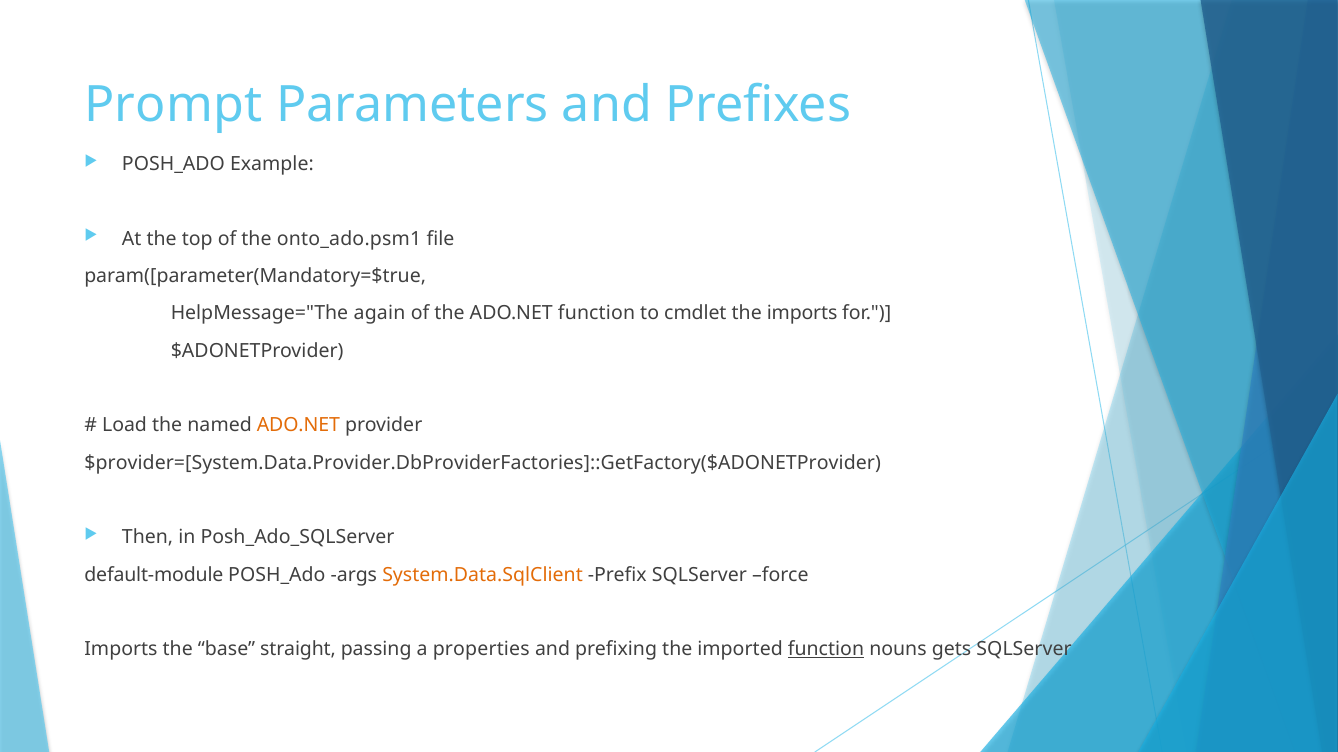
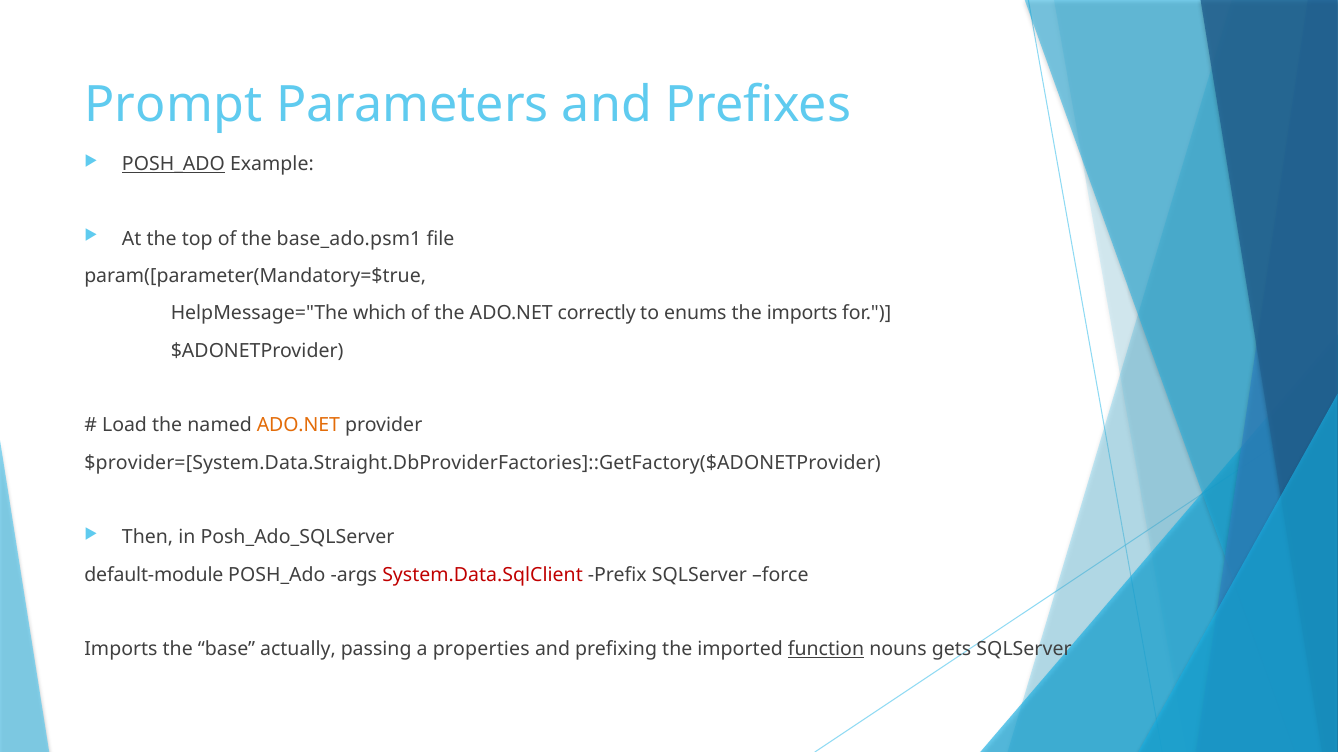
POSH_ADO underline: none -> present (173, 164)
onto_ado.psm1: onto_ado.psm1 -> base_ado.psm1 (349, 239)
again: again -> which (380, 314)
ADO.NET function: function -> correctly (597, 314)
cmdlet: cmdlet -> enums (695, 314)
$provider=[System.Data.Provider.DbProviderFactories]::GetFactory($ADONETProvider: $provider=[System.Data.Provider.DbProviderFactories]::GetFactory($ADONETProvider -> $provider=[System.Data.Straight.DbProviderFactories]::GetFactory($ADONETProvider (483, 463)
System.Data.SqlClient colour: orange -> red (483, 575)
straight: straight -> actually (298, 650)
